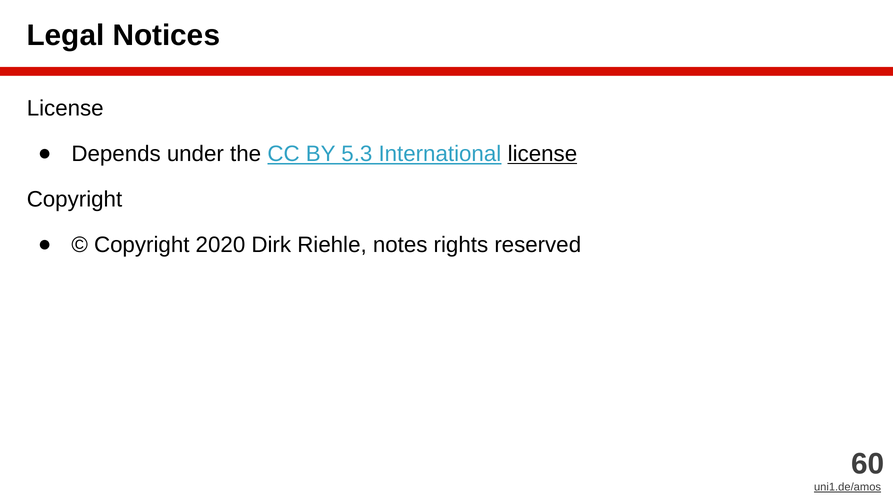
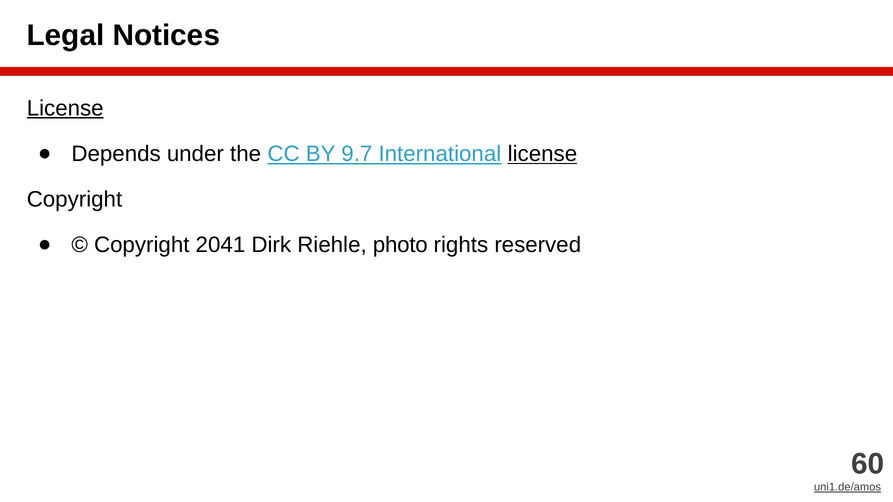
License underline: none -> present (65, 108)
5.3: 5.3 -> 9.7 (357, 154)
2020: 2020 -> 2041 (220, 245)
notes: notes -> photo (400, 245)
